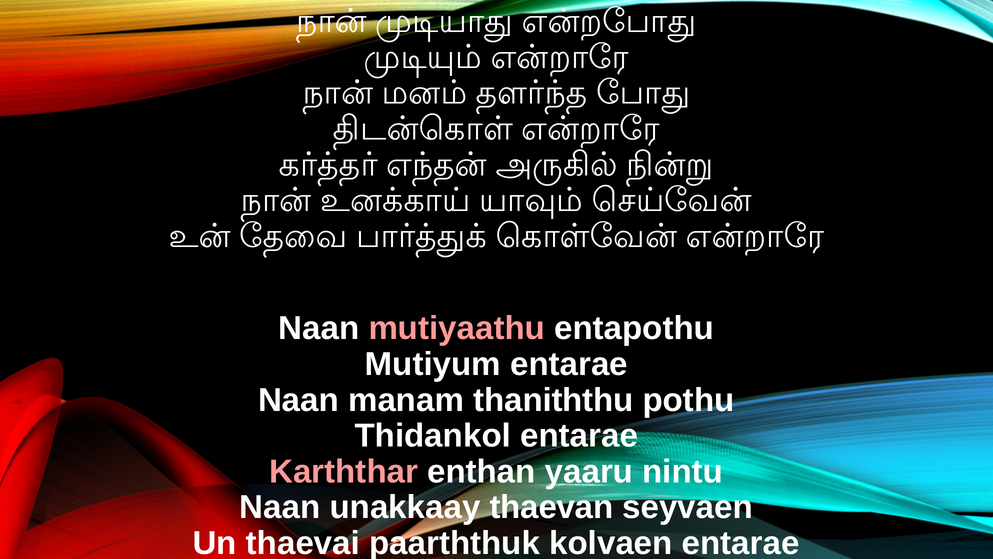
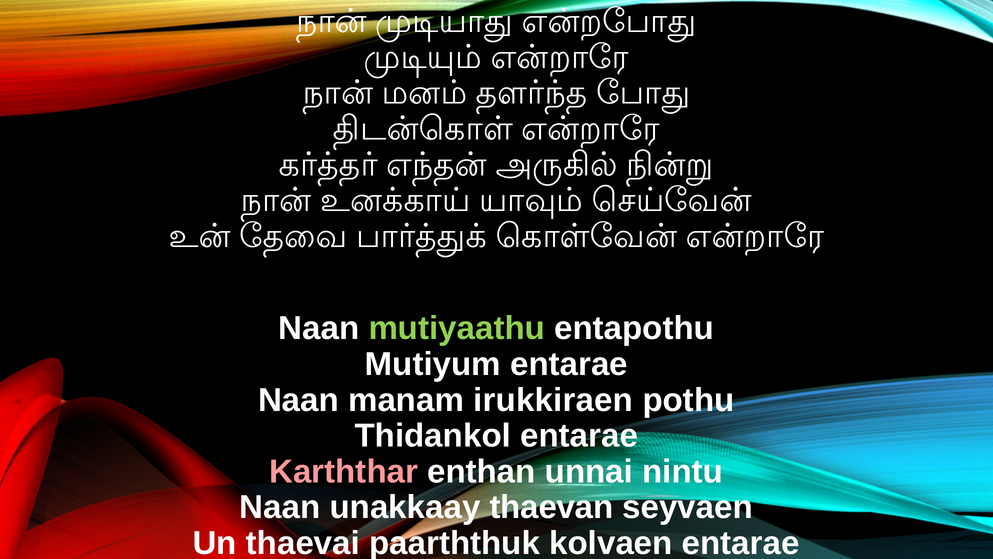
mutiyaathu colour: pink -> light green (457, 328)
thaniththu: thaniththu -> irukkiraen (553, 400)
yaaru: yaaru -> unnai (589, 471)
